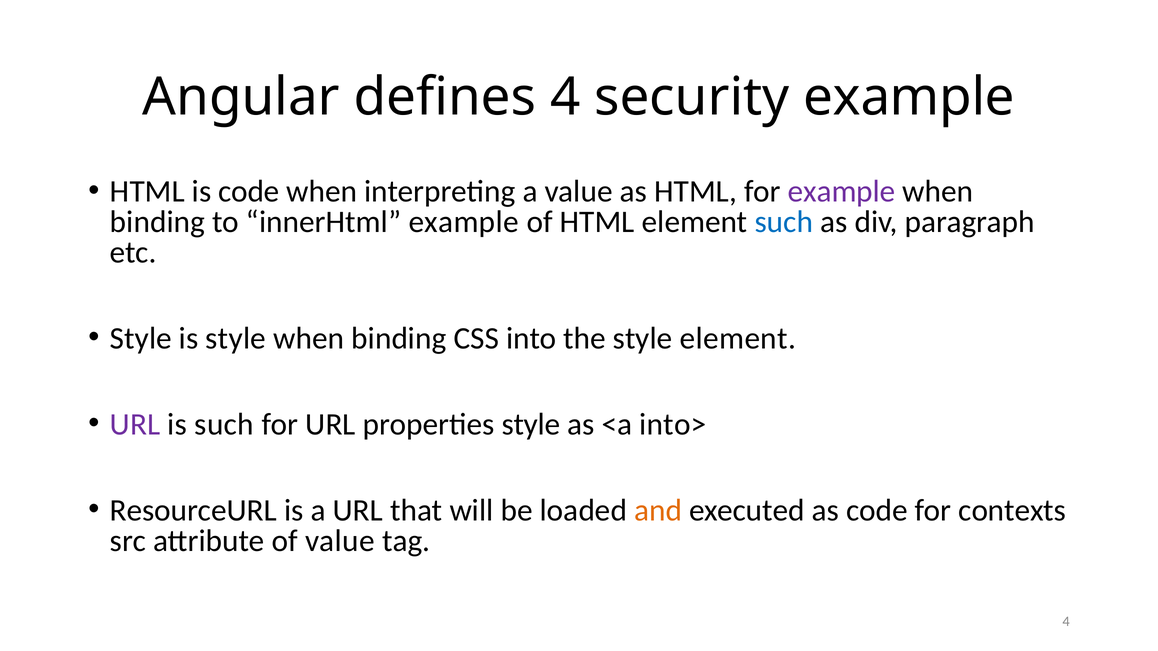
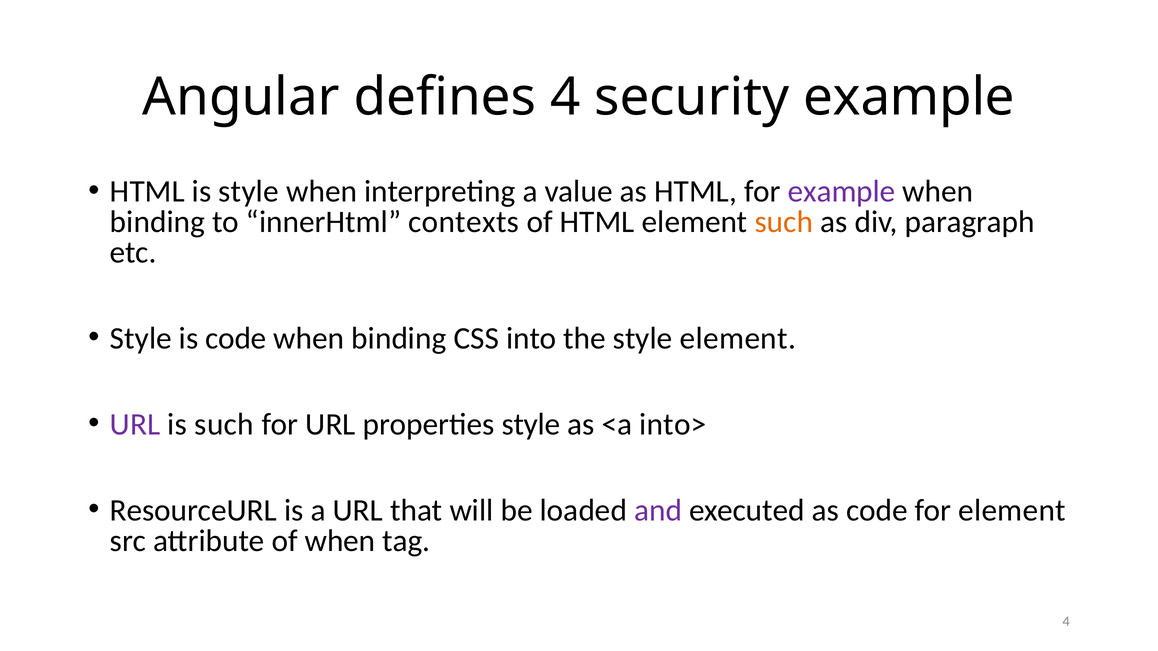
is code: code -> style (249, 192)
innerHtml example: example -> contexts (464, 222)
such colour: blue -> orange (784, 222)
is style: style -> code (236, 339)
and colour: orange -> purple (658, 511)
for contexts: contexts -> element (1012, 511)
of value: value -> when (340, 541)
